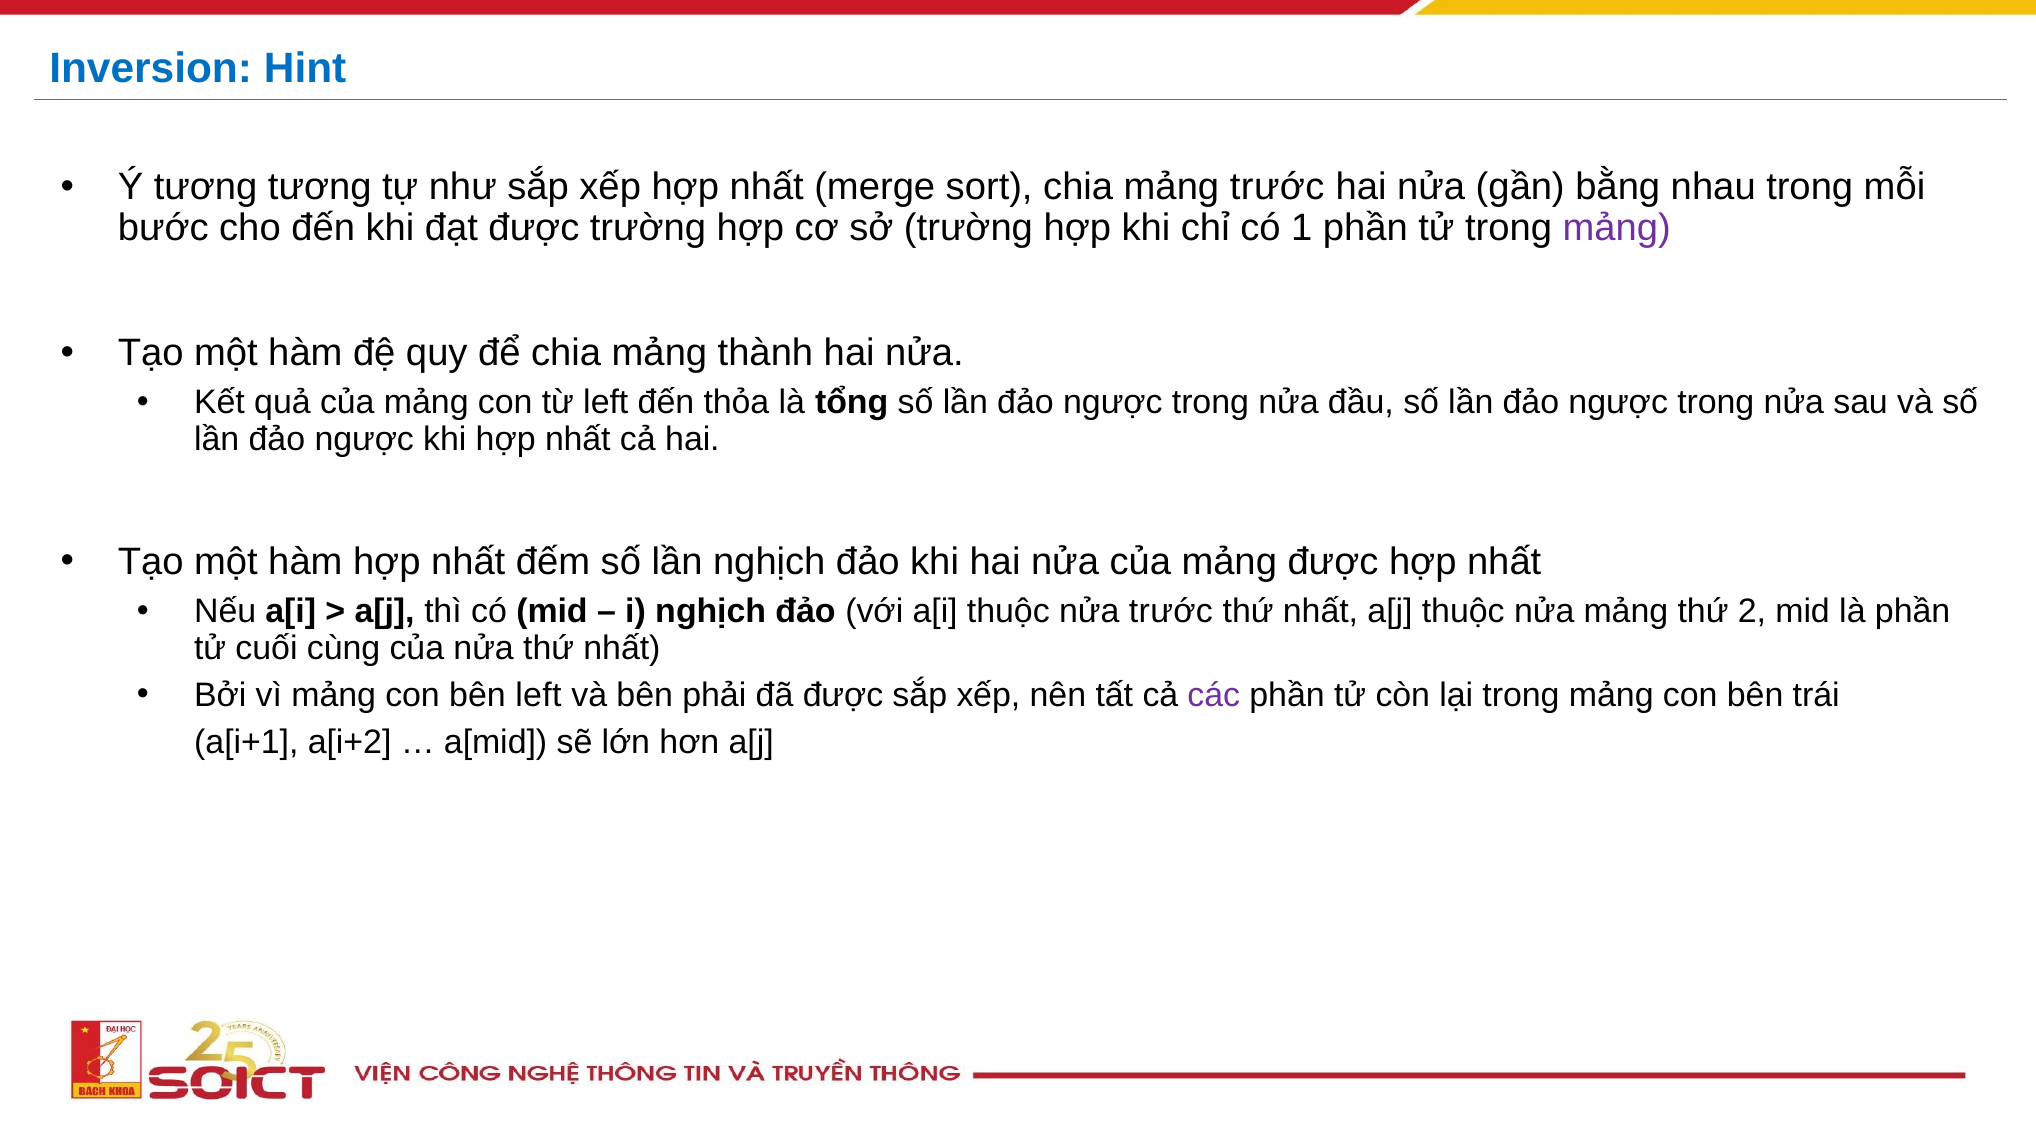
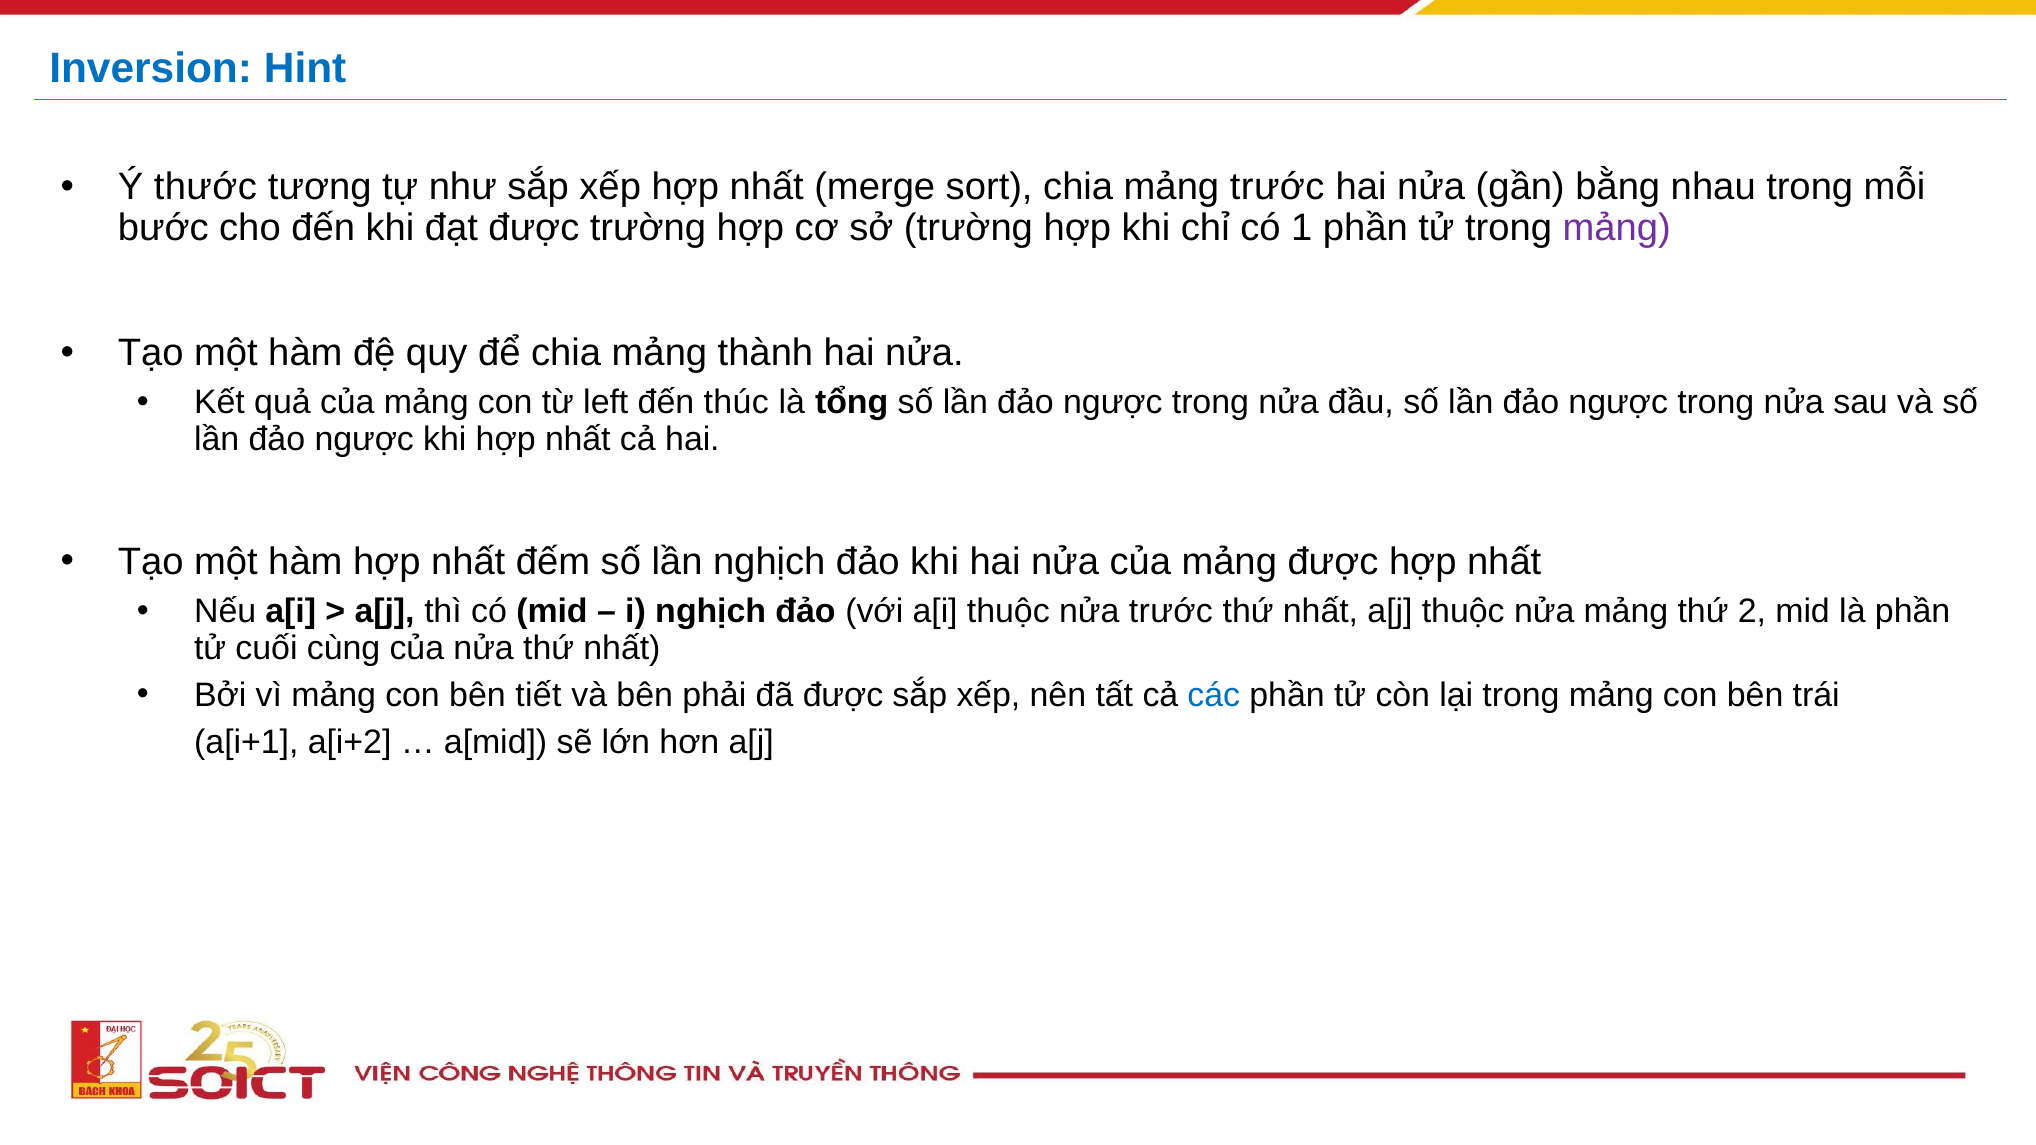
Ý tương: tương -> thước (205, 187)
thỏa: thỏa -> thúc (736, 403)
bên left: left -> tiết (538, 695)
các colour: purple -> blue (1214, 695)
